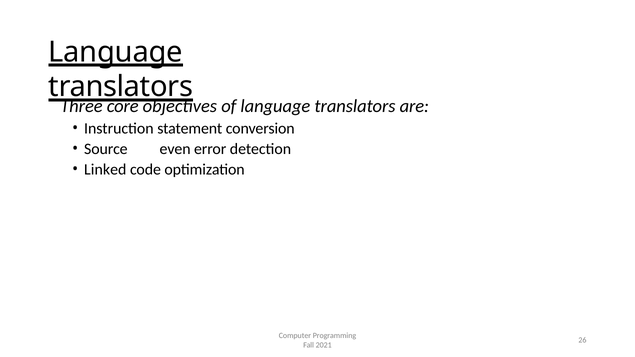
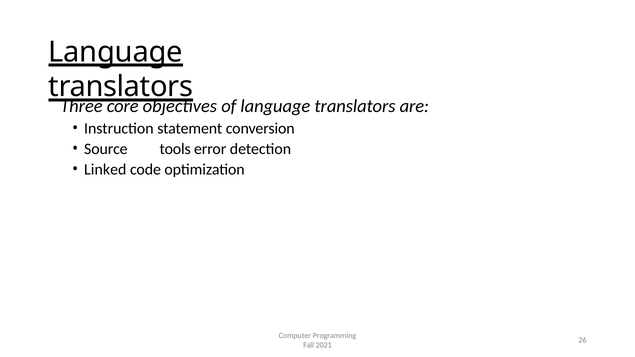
even: even -> tools (175, 149)
